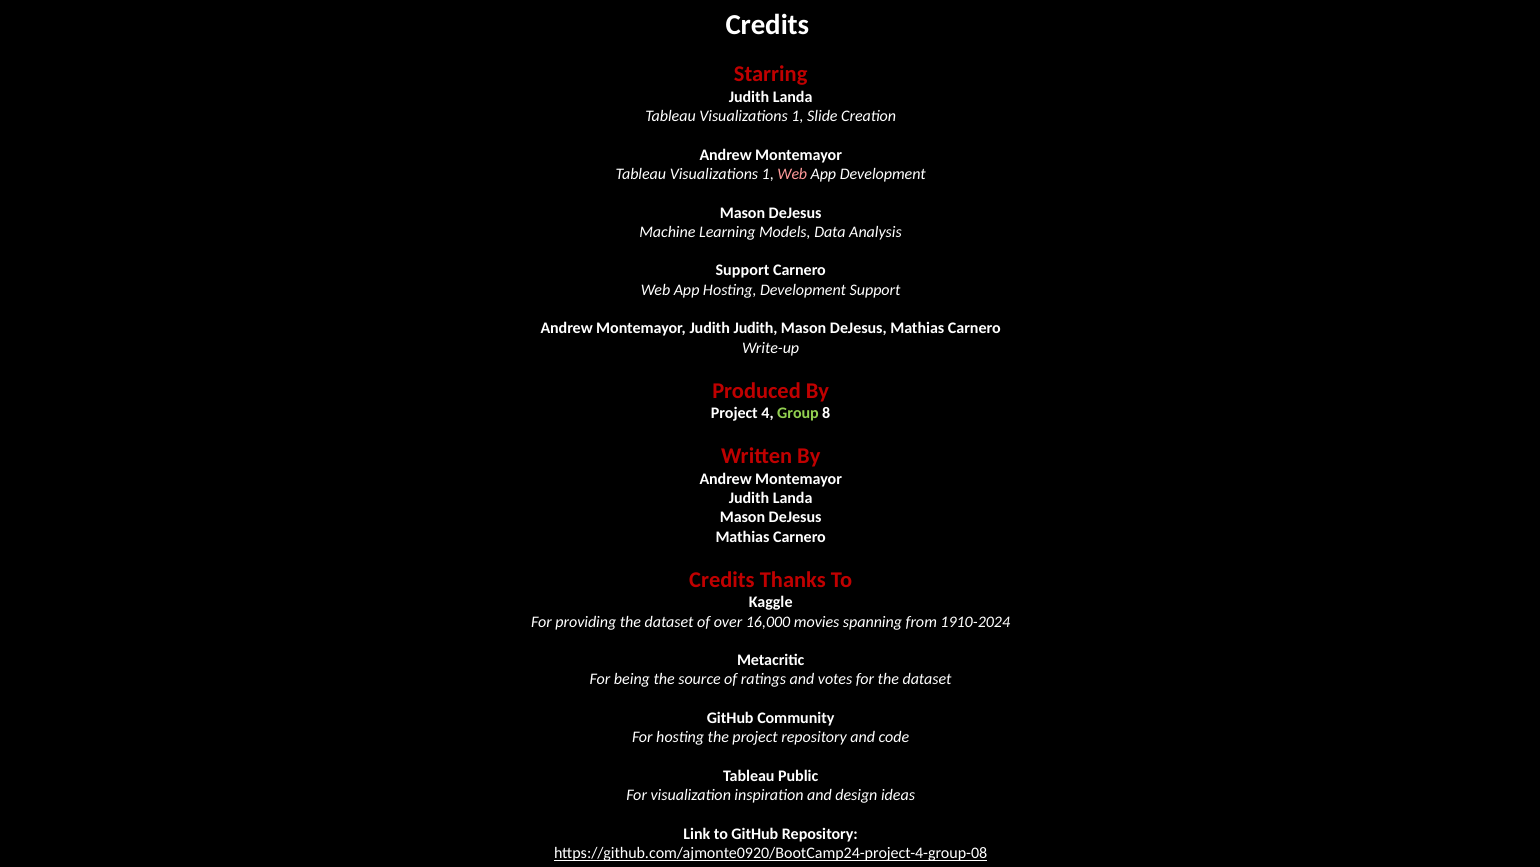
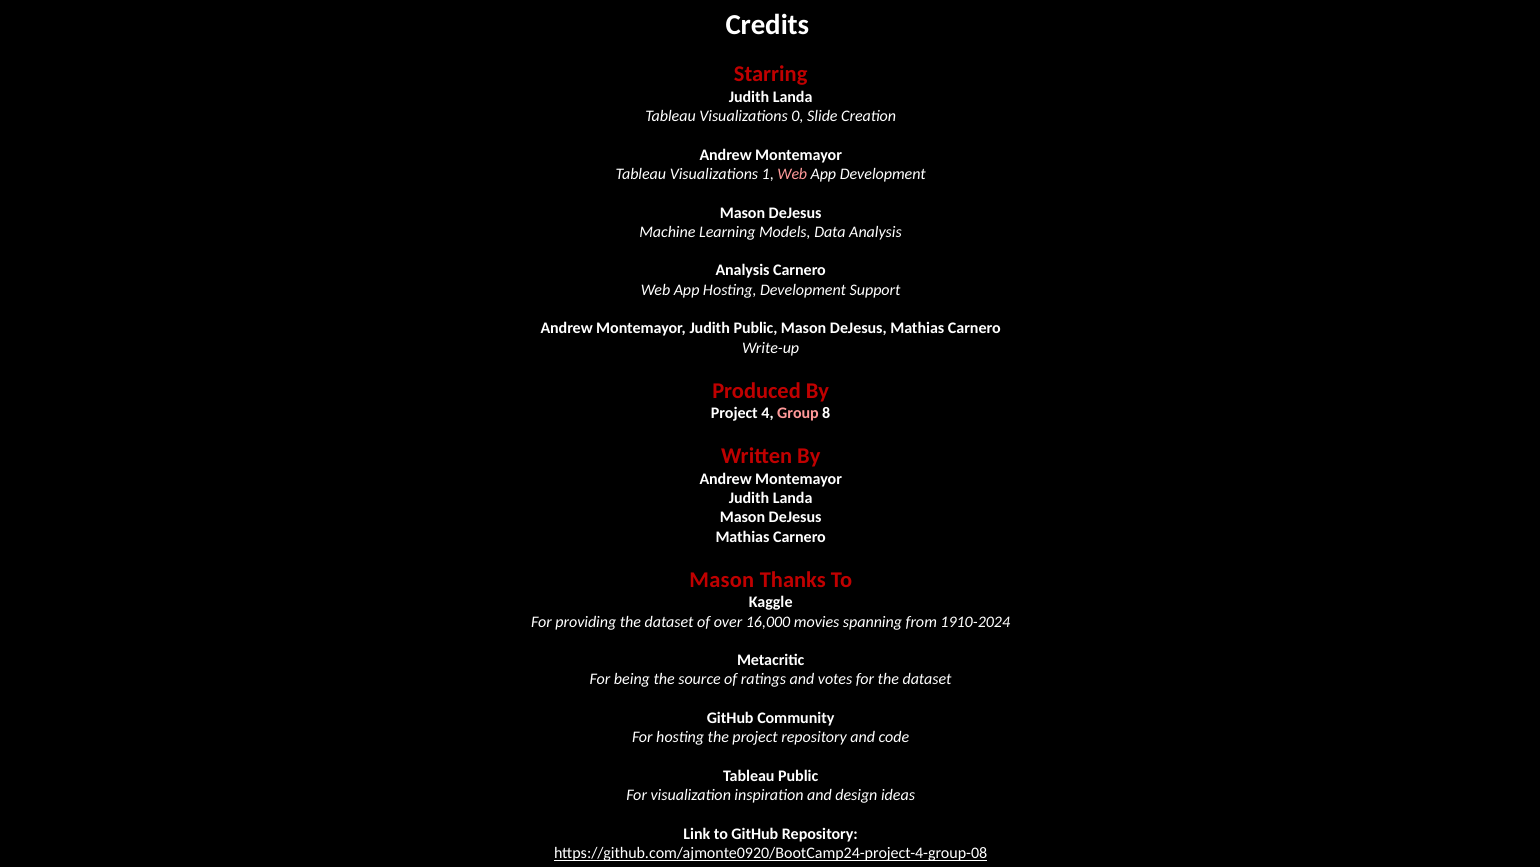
1: 1 -> 0 (797, 116)
Support: Support -> Analysis (743, 270)
Judith Judith: Judith -> Public (756, 328)
Group colour: light green -> pink (798, 413)
Credits: Credits -> Mason (722, 579)
